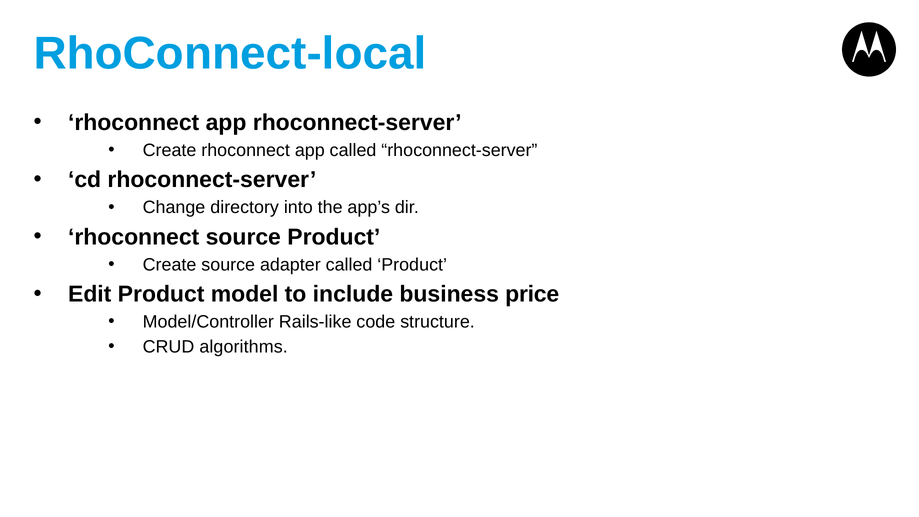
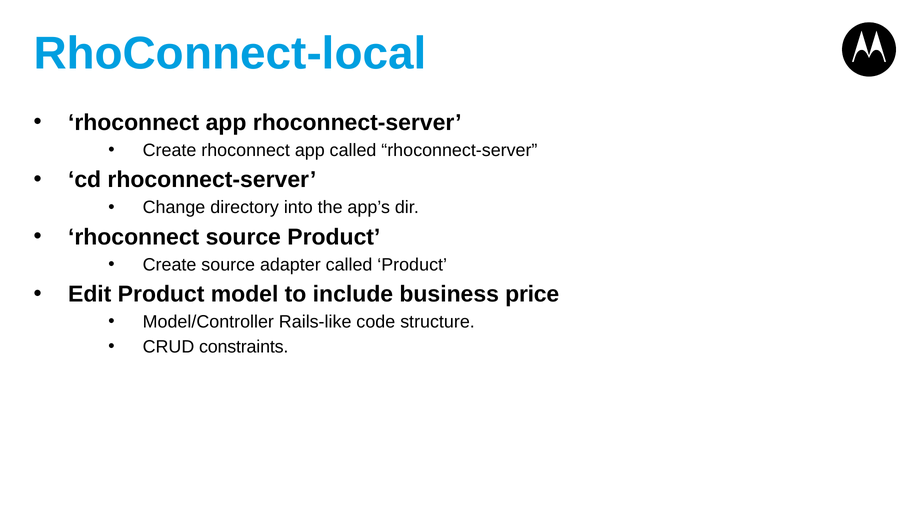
algorithms: algorithms -> constraints (244, 347)
